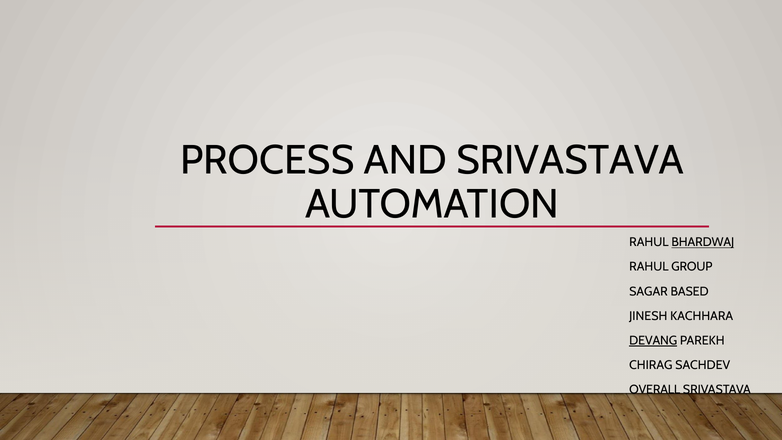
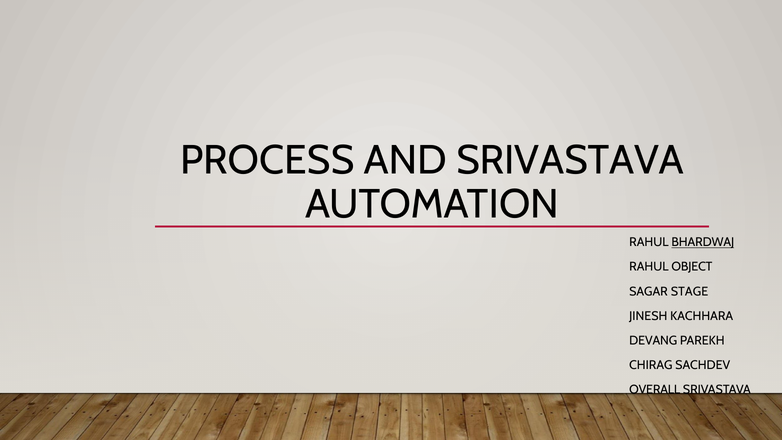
GROUP: GROUP -> OBJECT (692, 267)
BASED: BASED -> STAGE (689, 291)
DEVANG underline: present -> none (653, 341)
